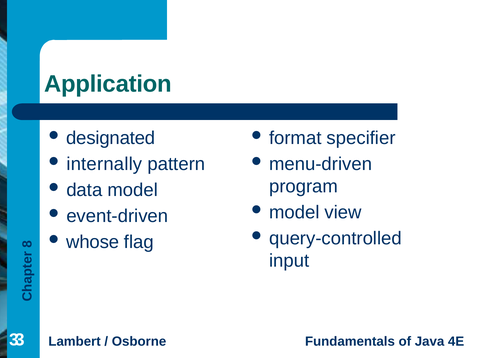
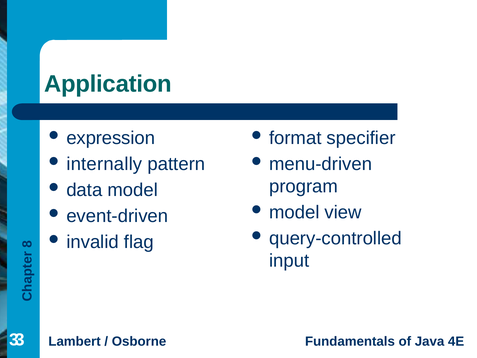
designated: designated -> expression (111, 138)
whose: whose -> invalid (93, 242)
